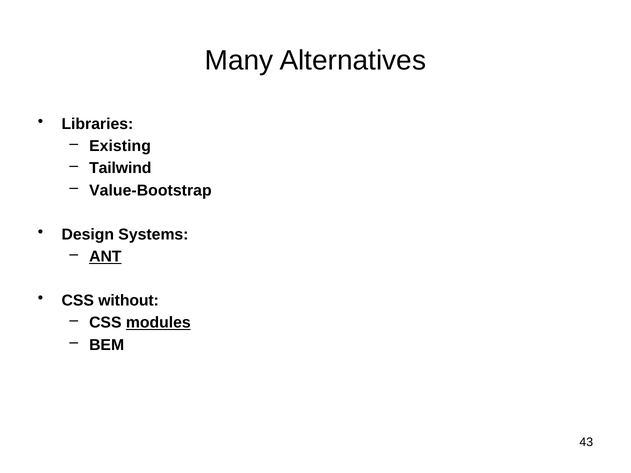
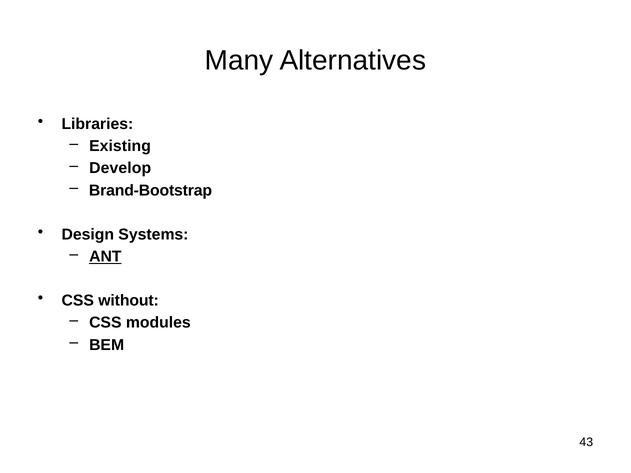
Tailwind: Tailwind -> Develop (120, 168)
Value-Bootstrap: Value-Bootstrap -> Brand-Bootstrap (151, 190)
modules underline: present -> none (158, 323)
